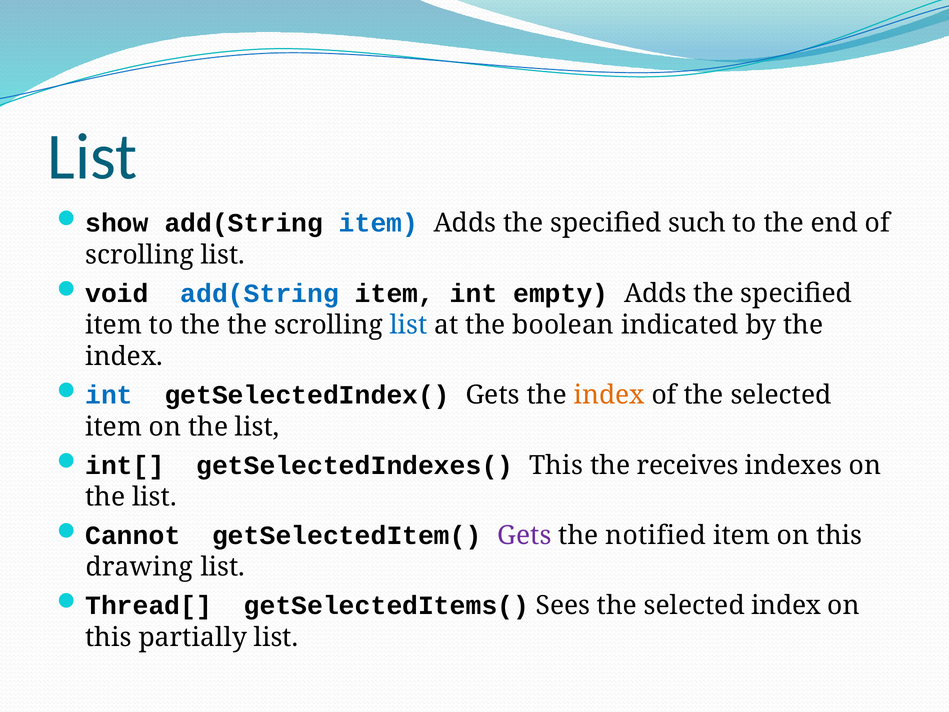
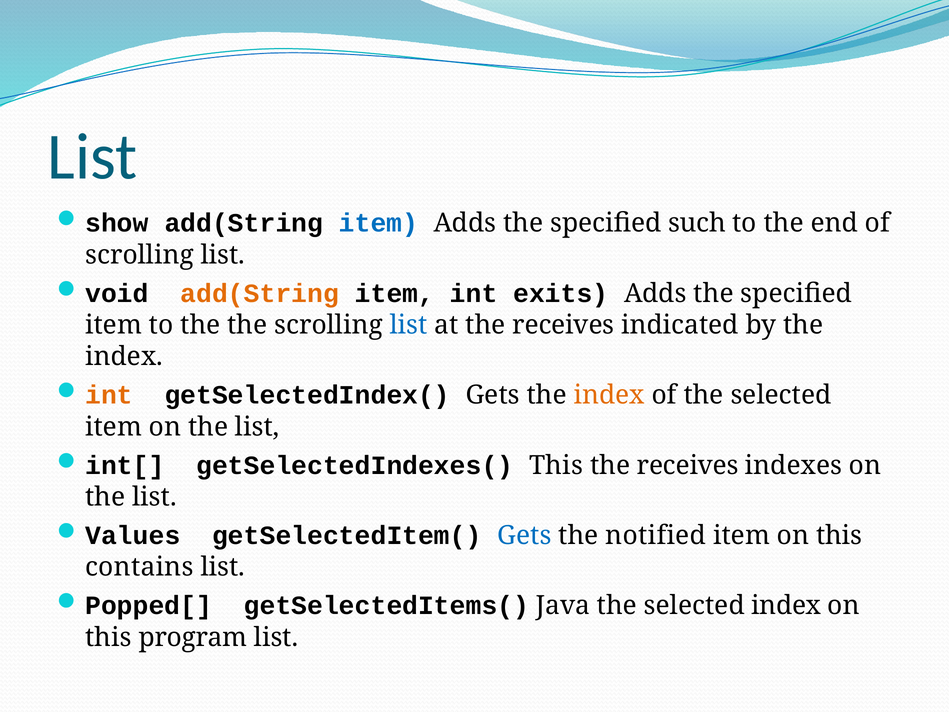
add(String colour: blue -> orange (260, 293)
empty: empty -> exits (561, 293)
at the boolean: boolean -> receives (563, 325)
int colour: blue -> orange (109, 395)
Cannot: Cannot -> Values (133, 535)
Gets colour: purple -> blue (524, 535)
drawing: drawing -> contains (139, 567)
Thread[: Thread[ -> Popped[ (149, 605)
Sees: Sees -> Java (563, 605)
partially: partially -> program (193, 637)
